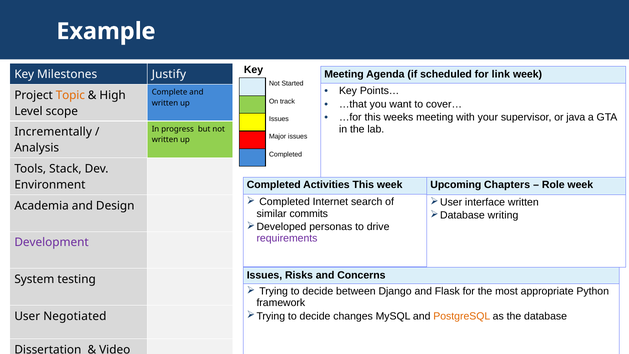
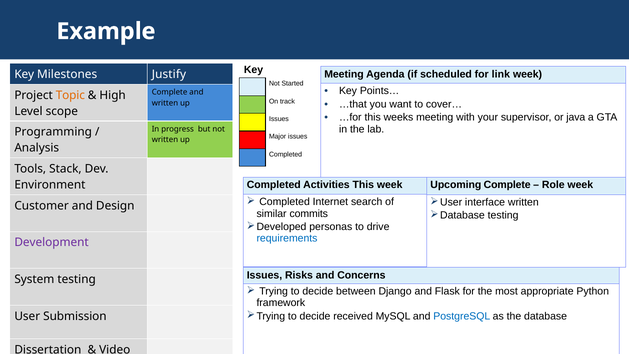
Incrementally: Incrementally -> Programming (53, 132)
Upcoming Chapters: Chapters -> Complete (507, 185)
Academia: Academia -> Customer (42, 206)
writing: writing -> testing (503, 215)
requirements colour: purple -> blue (287, 238)
changes: changes -> received (353, 316)
PostgreSQL colour: orange -> blue (462, 316)
Negotiated: Negotiated -> Submission (75, 316)
